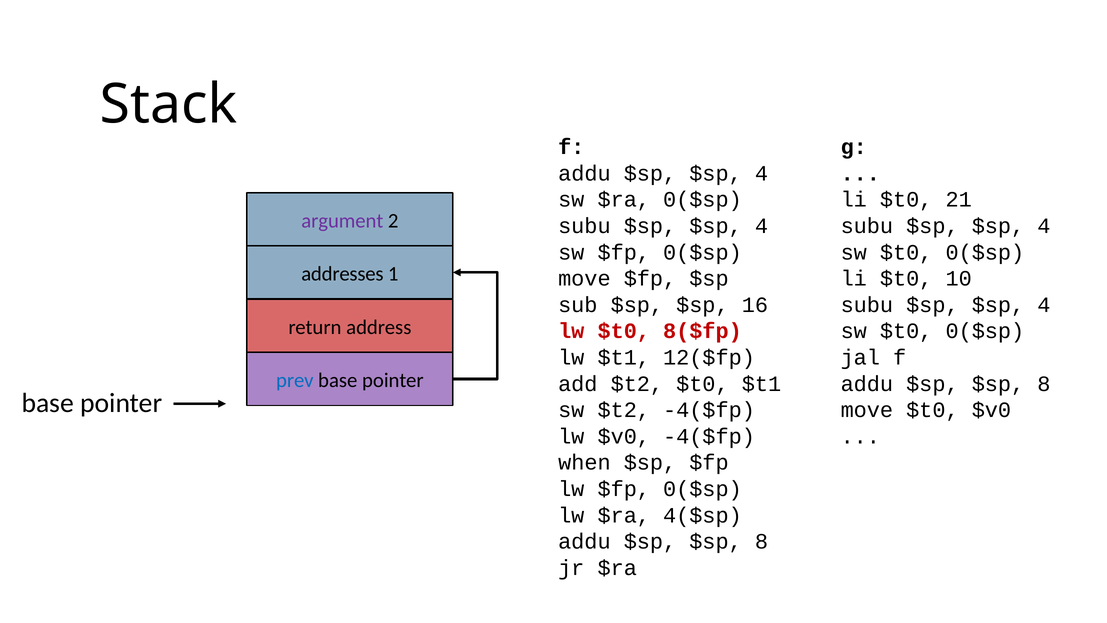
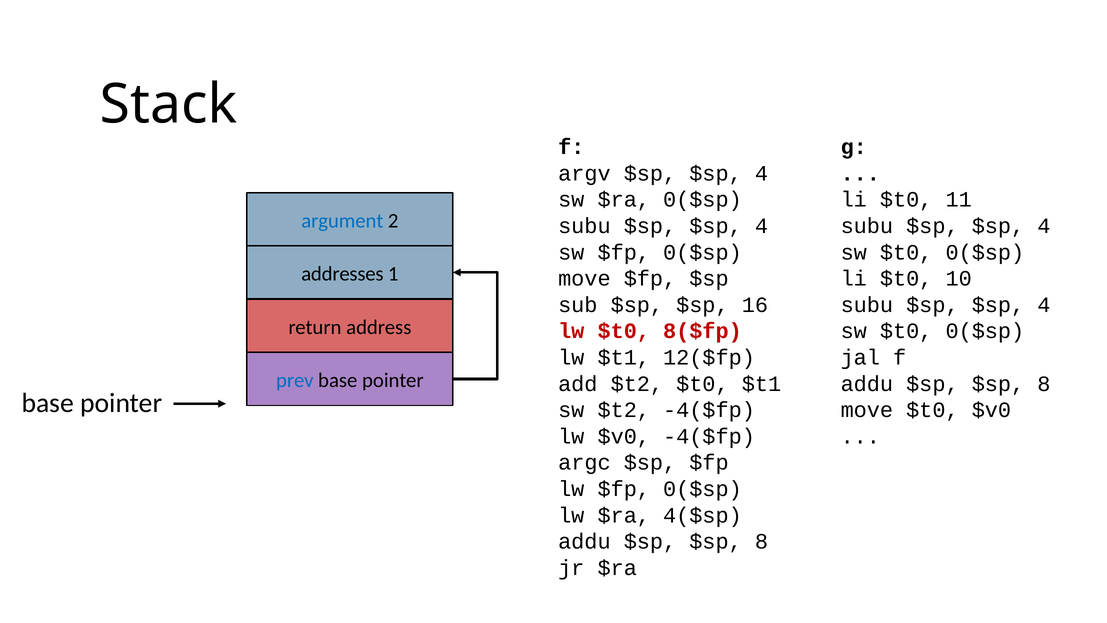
addu: addu -> argv (584, 173)
21: 21 -> 11 (959, 200)
argument colour: purple -> blue (342, 221)
when: when -> argc (584, 462)
